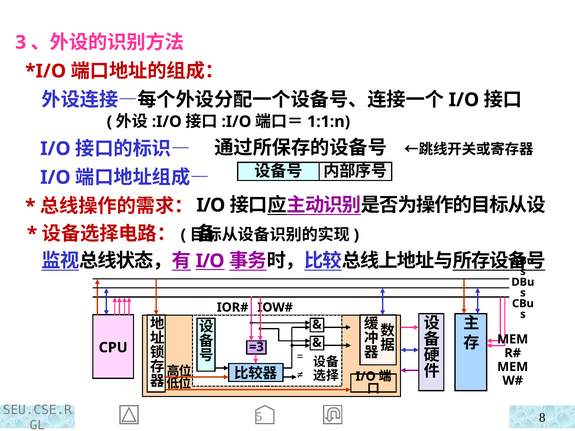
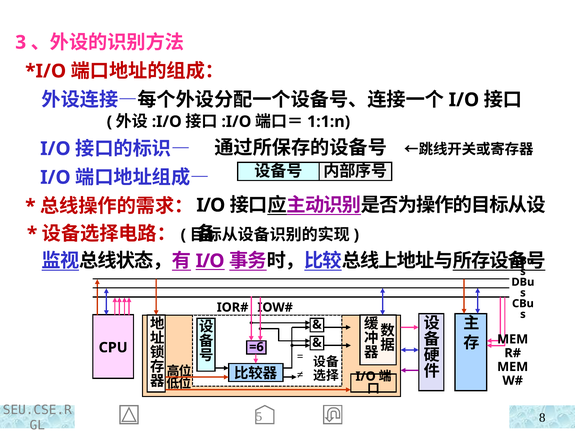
=3: =3 -> =6 (256, 347)
